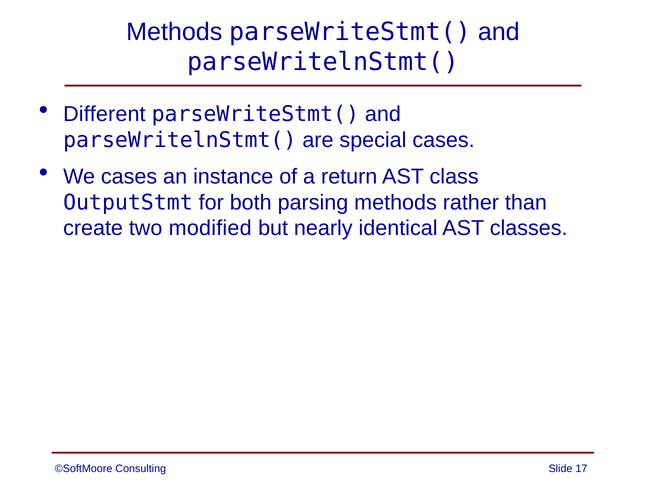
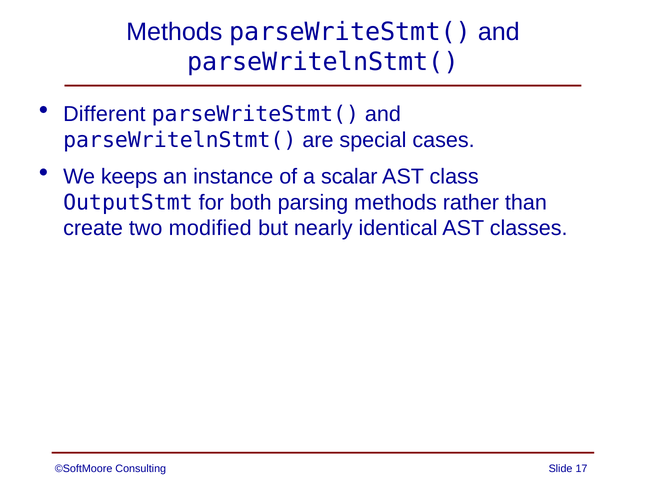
We cases: cases -> keeps (129, 176)
return: return -> scalar (349, 176)
